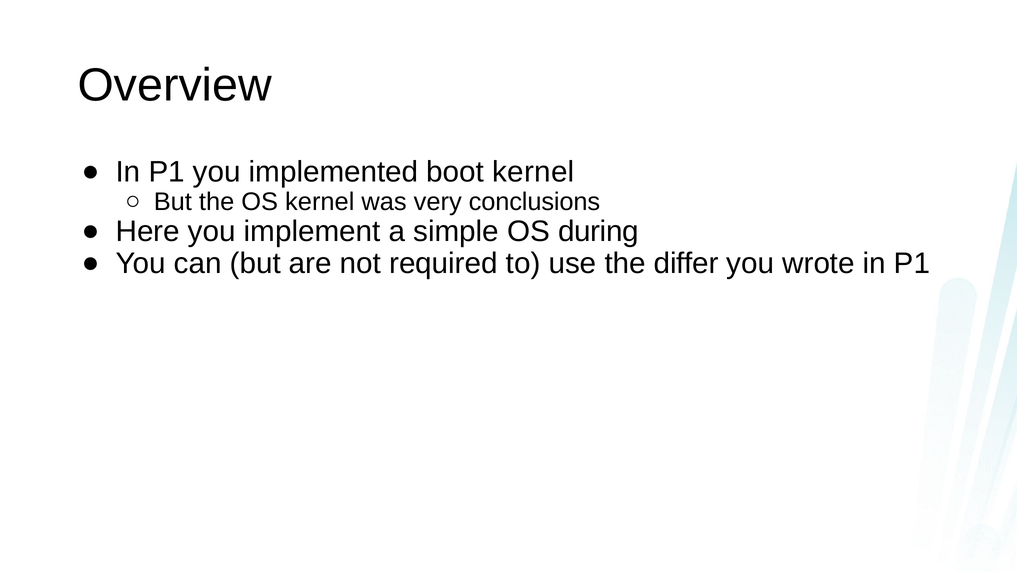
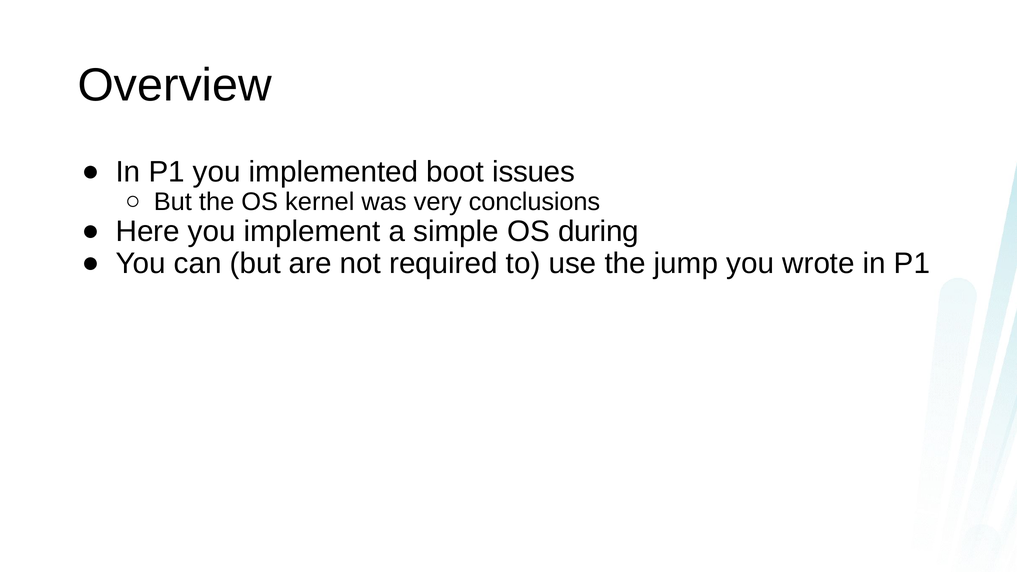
boot kernel: kernel -> issues (534, 172)
differ: differ -> jump (686, 263)
